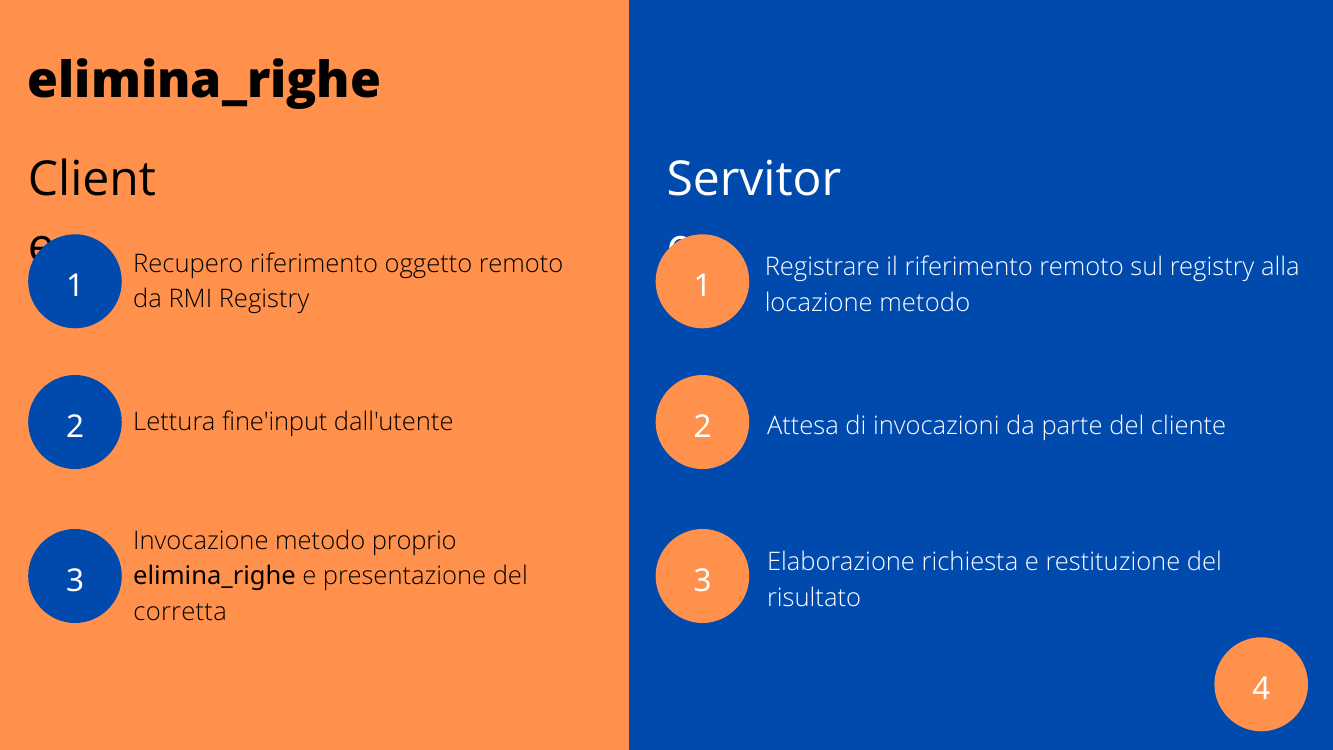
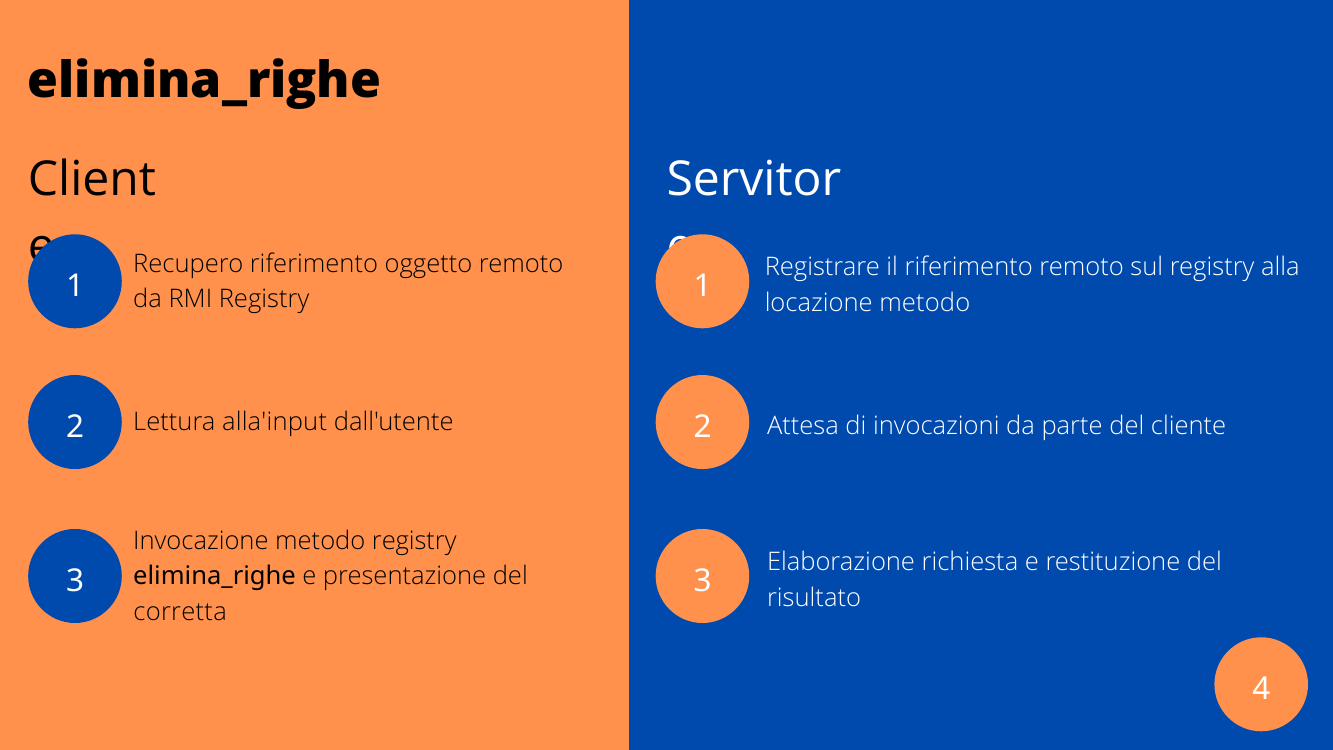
fine'input: fine'input -> alla'input (275, 422)
metodo proprio: proprio -> registry (414, 541)
